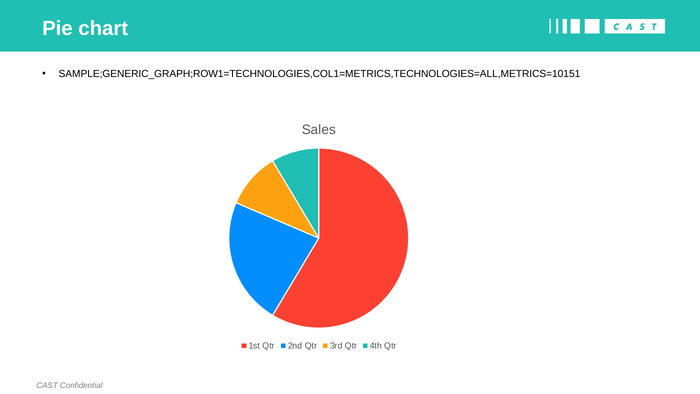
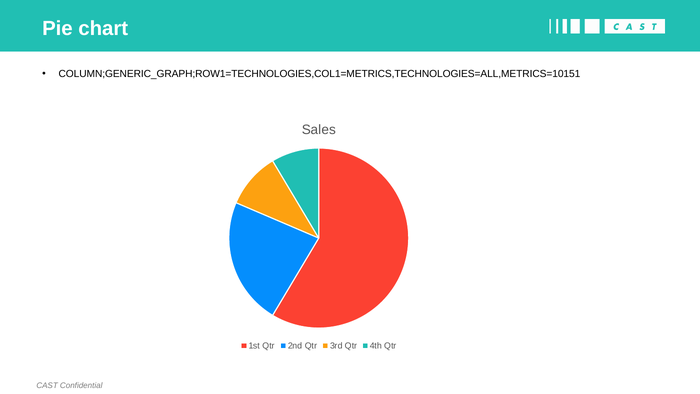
SAMPLE;GENERIC_GRAPH;ROW1=TECHNOLOGIES,COL1=METRICS,TECHNOLOGIES=ALL,METRICS=10151: SAMPLE;GENERIC_GRAPH;ROW1=TECHNOLOGIES,COL1=METRICS,TECHNOLOGIES=ALL,METRICS=10151 -> COLUMN;GENERIC_GRAPH;ROW1=TECHNOLOGIES,COL1=METRICS,TECHNOLOGIES=ALL,METRICS=10151 (319, 74)
